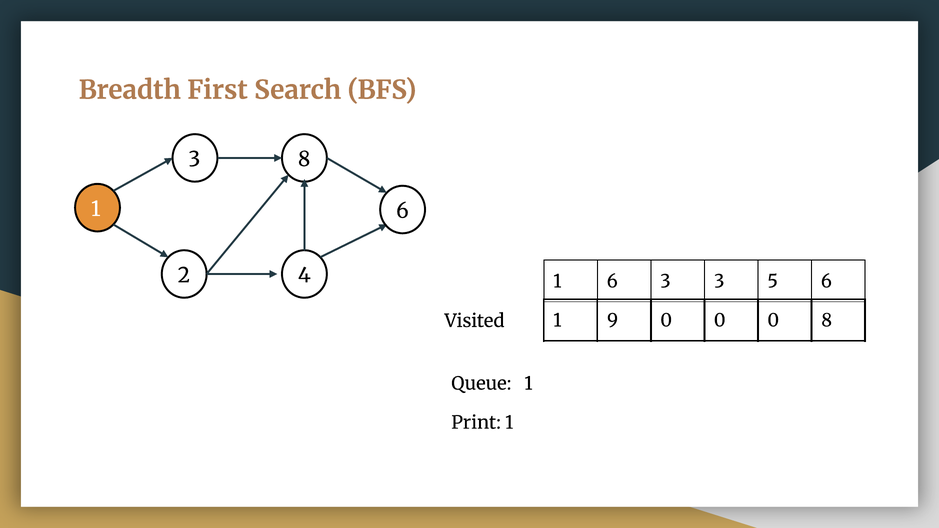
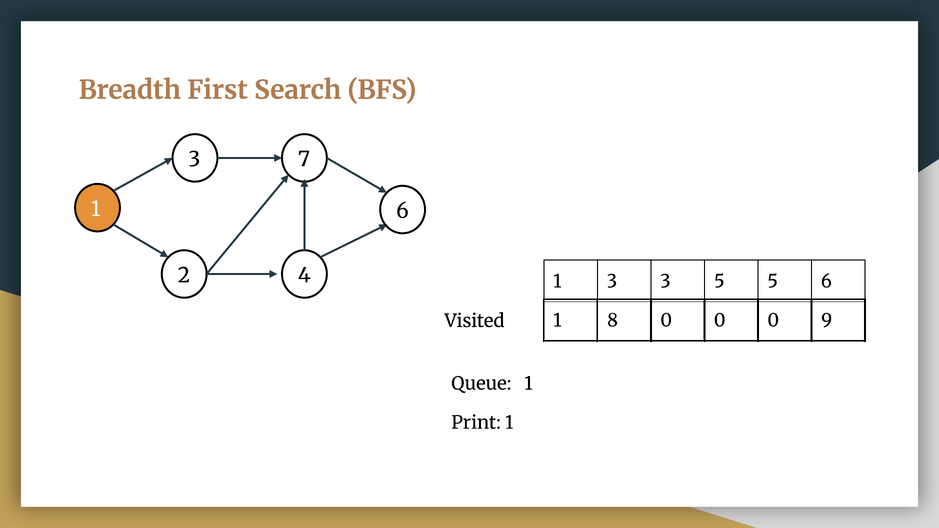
3 8: 8 -> 7 (304, 159)
6: 6 -> 3 (612, 282)
3 3: 3 -> 5 (719, 282)
9: 9 -> 8 (613, 321)
0 8: 8 -> 9 (827, 321)
